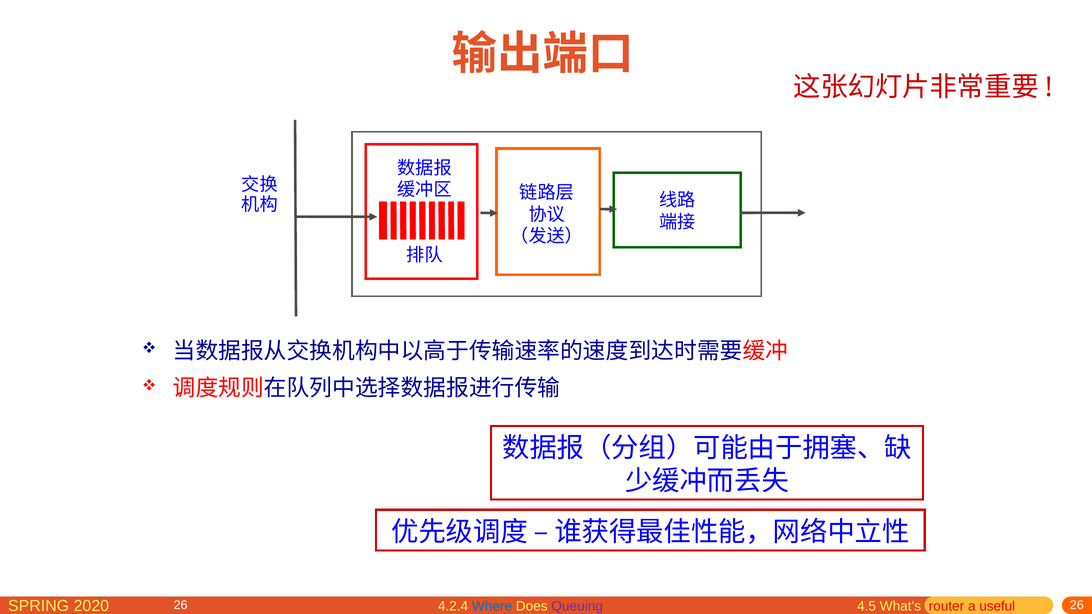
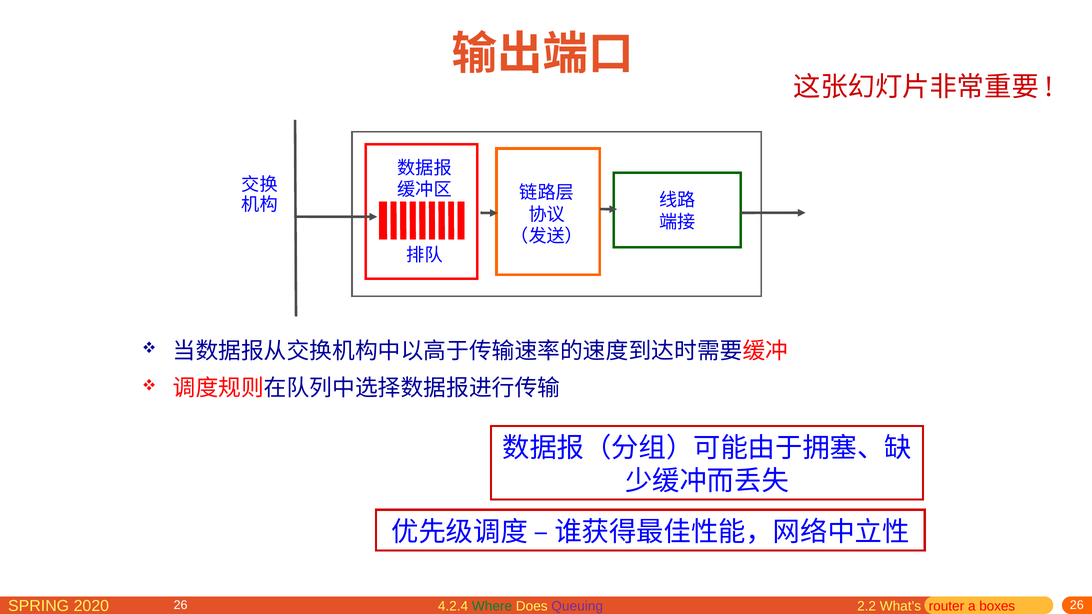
Where colour: blue -> green (492, 606)
4.5: 4.5 -> 2.2 (867, 606)
useful: useful -> boxes (997, 606)
